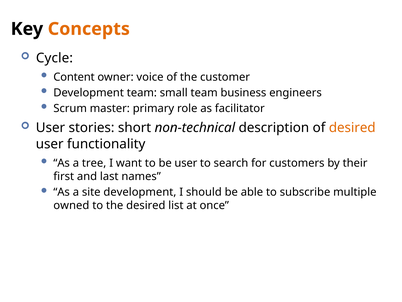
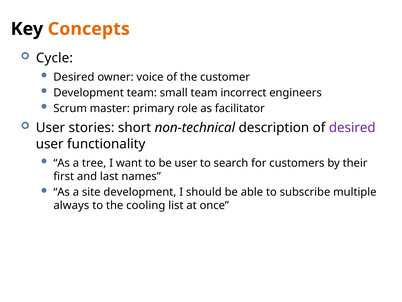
Content: Content -> Desired (74, 77)
business: business -> incorrect (244, 93)
desired colour: orange -> purple (352, 128)
owned: owned -> always (71, 205)
the desired: desired -> cooling (146, 205)
